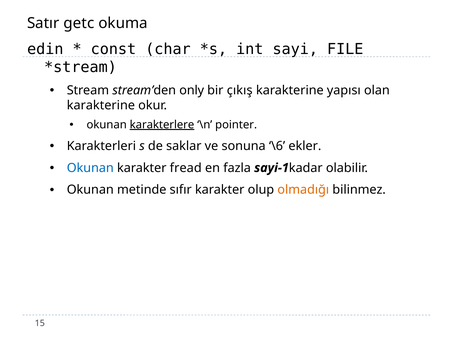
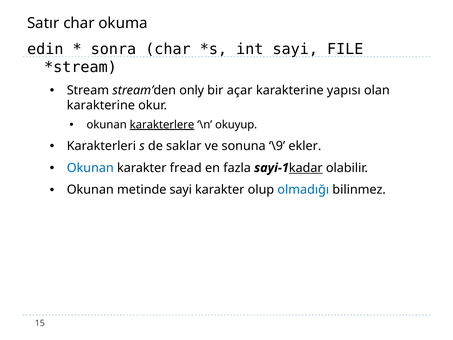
Satır getc: getc -> char (79, 23)
const: const -> sonra (113, 49)
çıkış: çıkış -> açar (240, 90)
pointer: pointer -> okuyup (236, 125)
\6: \6 -> \9 (277, 146)
kadar underline: none -> present (306, 168)
metinde sıfır: sıfır -> sayi (181, 190)
olmadığı colour: orange -> blue (303, 190)
